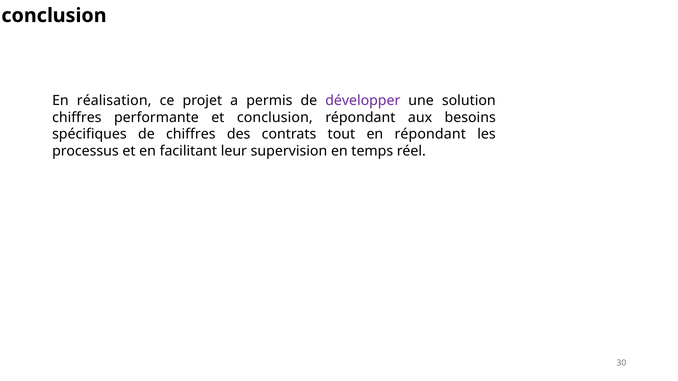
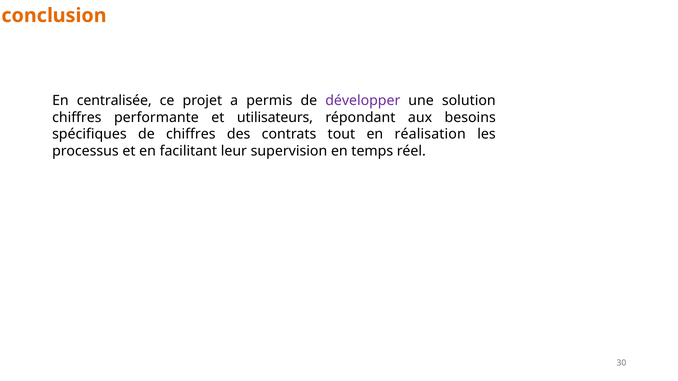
conclusion colour: black -> orange (54, 16)
réalisation: réalisation -> centralisée (114, 101)
et conclusion: conclusion -> utilisateurs (275, 117)
en répondant: répondant -> réalisation (430, 134)
